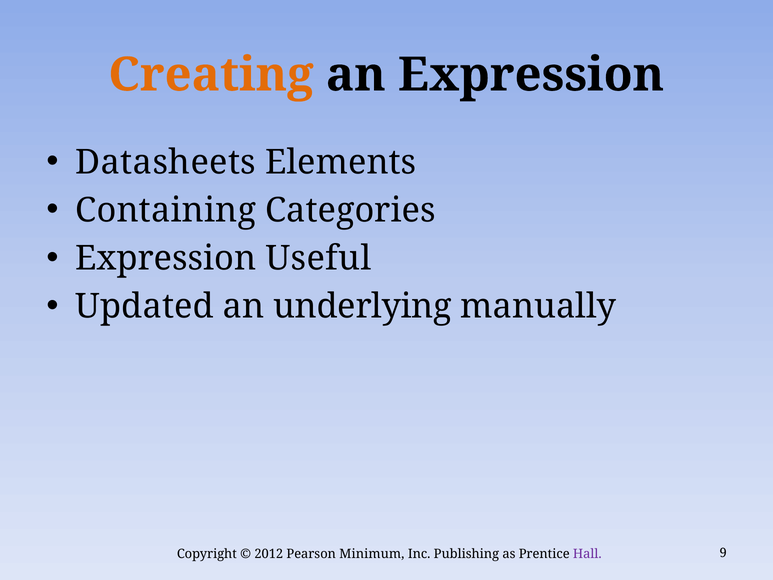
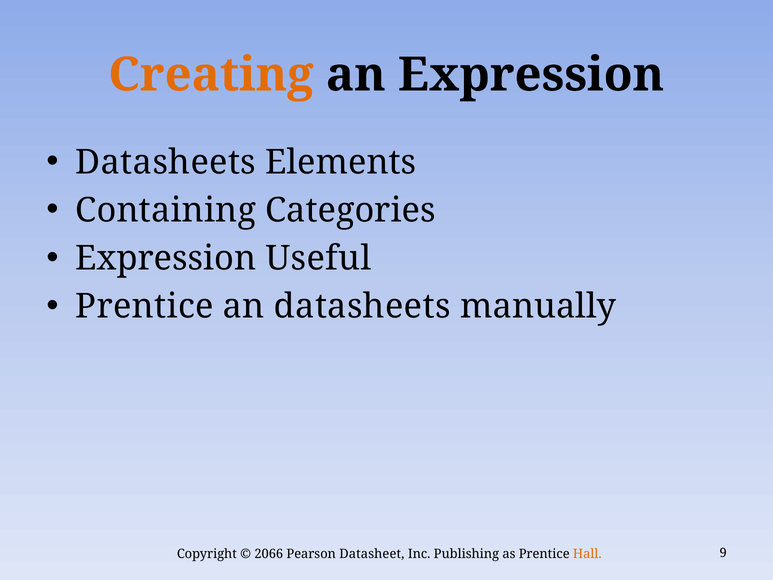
Updated: Updated -> Prentice (145, 307)
an underlying: underlying -> datasheets (362, 307)
2012: 2012 -> 2066 (269, 554)
Minimum: Minimum -> Datasheet (372, 554)
Hall colour: purple -> orange (587, 554)
